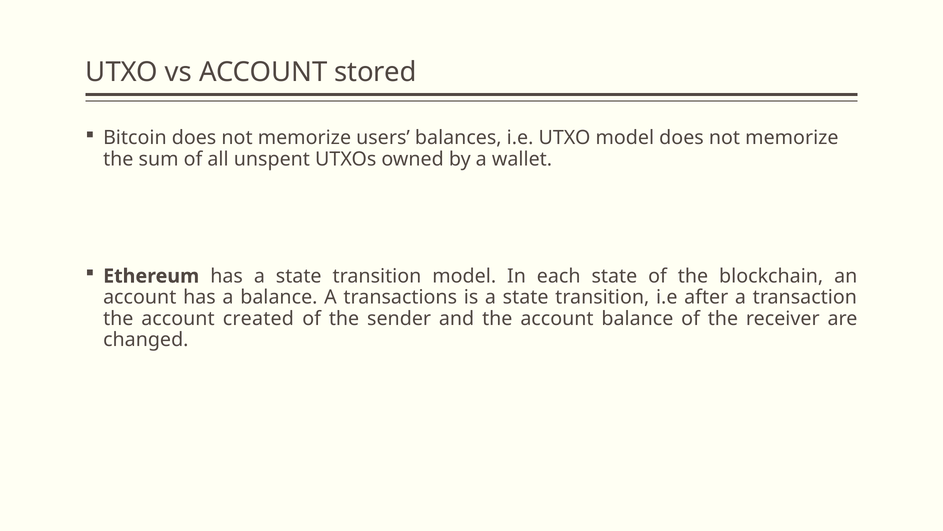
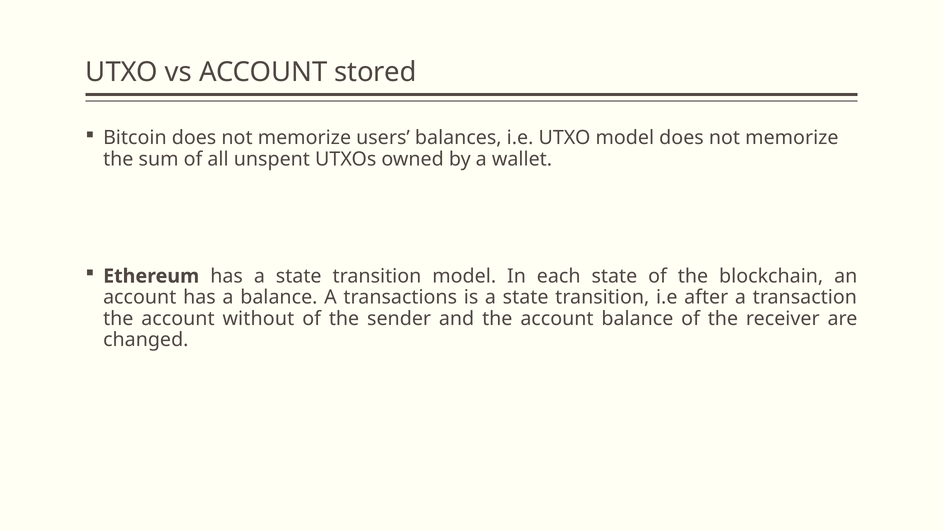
created: created -> without (258, 318)
